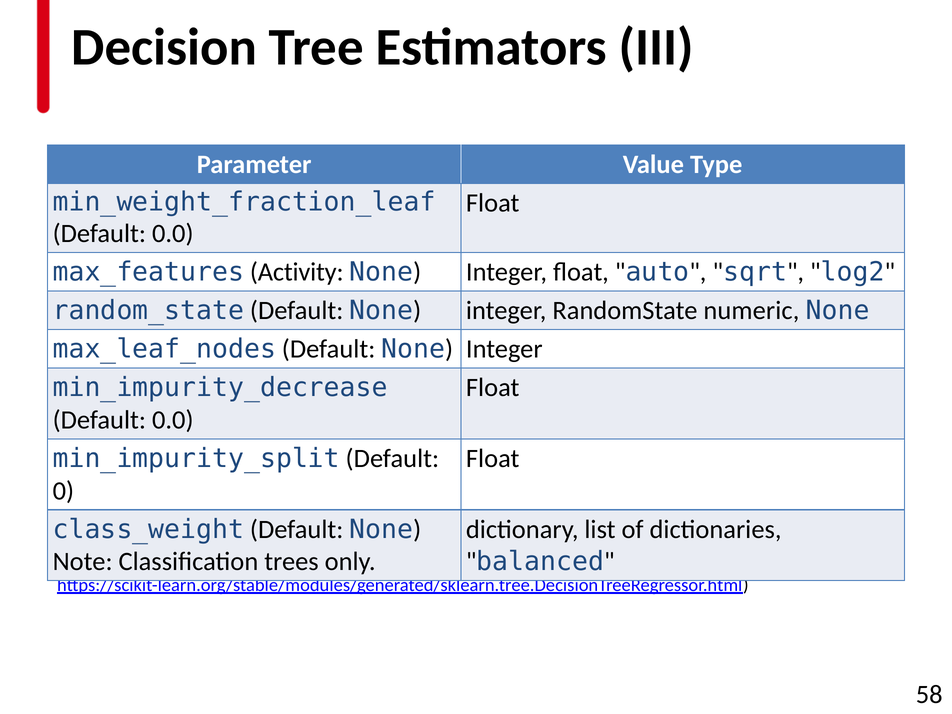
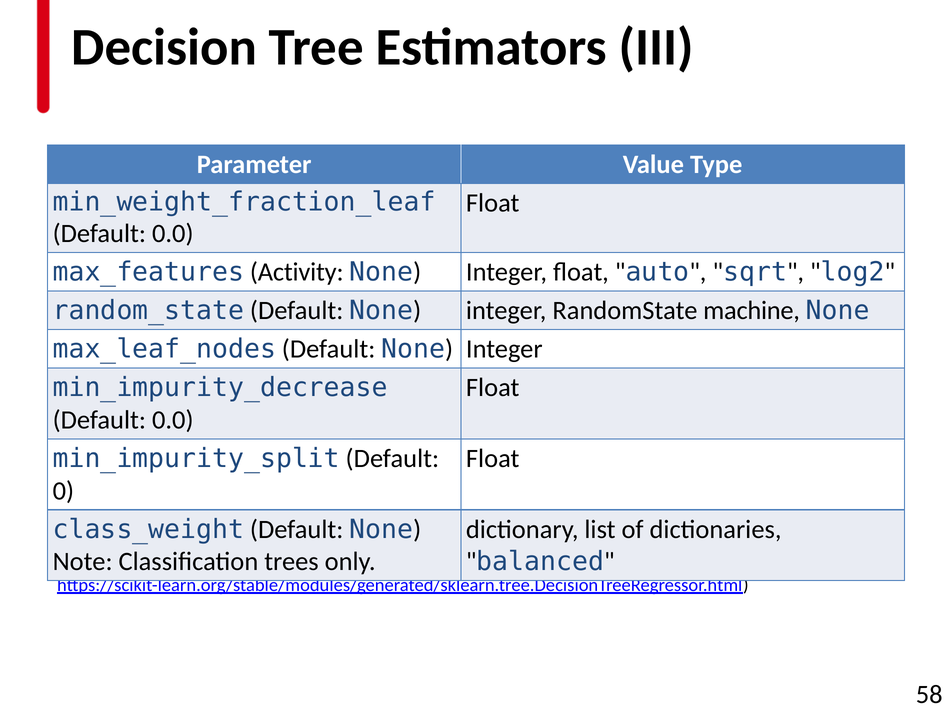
numeric: numeric -> machine (752, 311)
